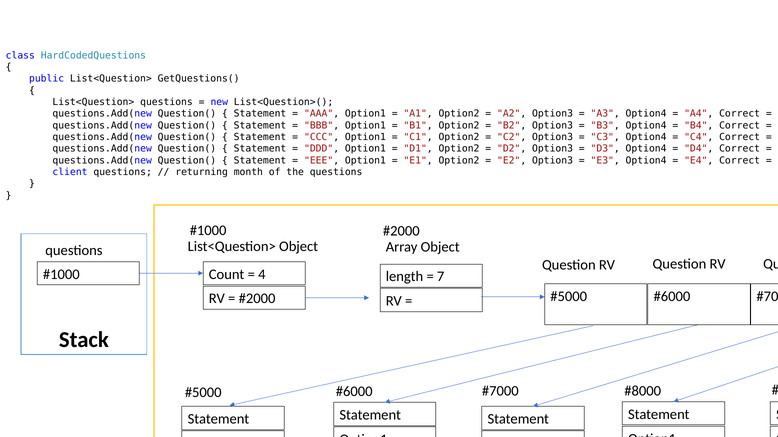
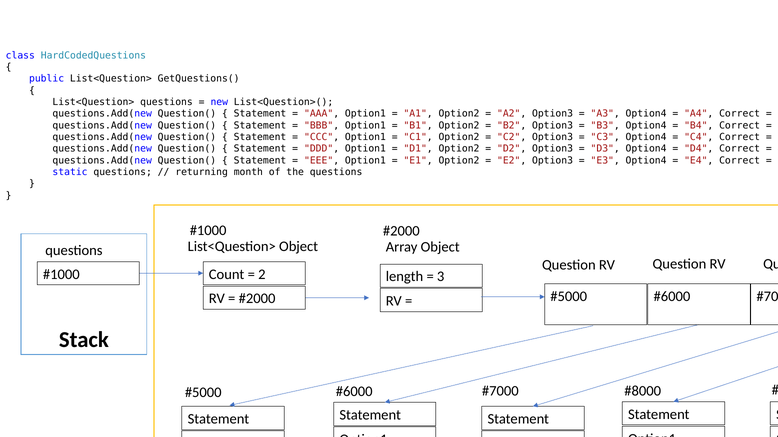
client: client -> static (70, 172)
4: 4 -> 2 (262, 275)
7: 7 -> 3 (441, 277)
